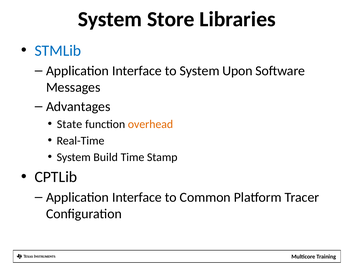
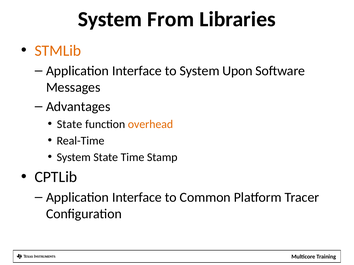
Store: Store -> From (171, 19)
STMLib colour: blue -> orange (58, 51)
System Build: Build -> State (106, 157)
